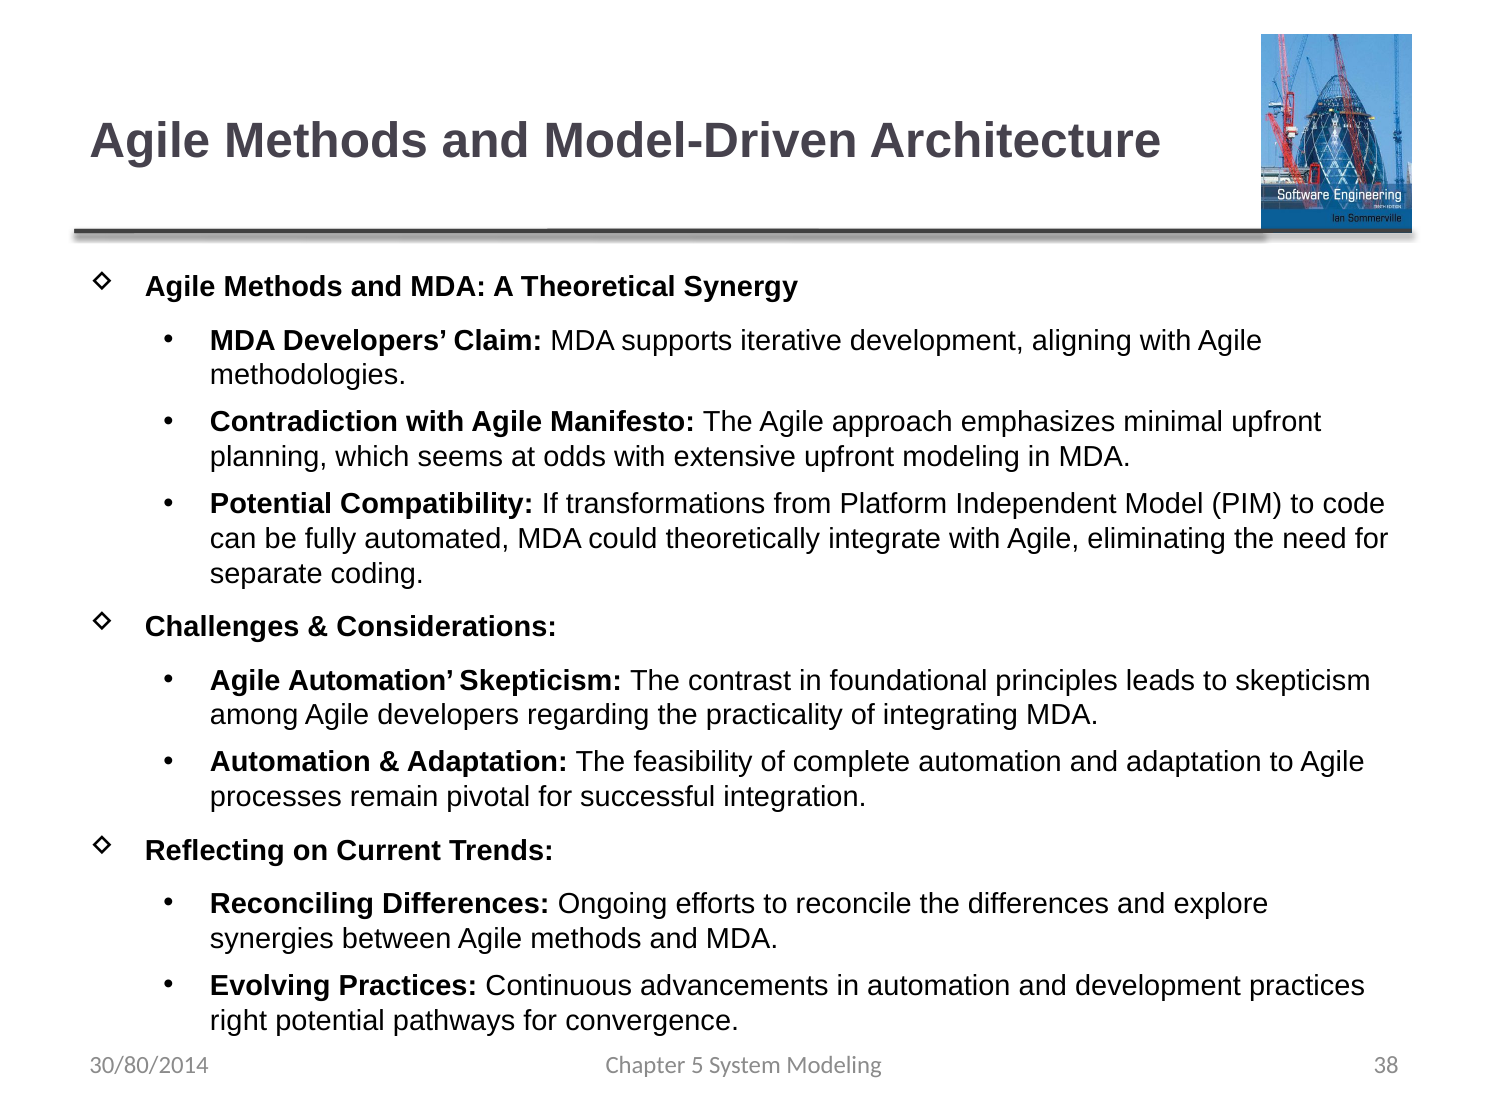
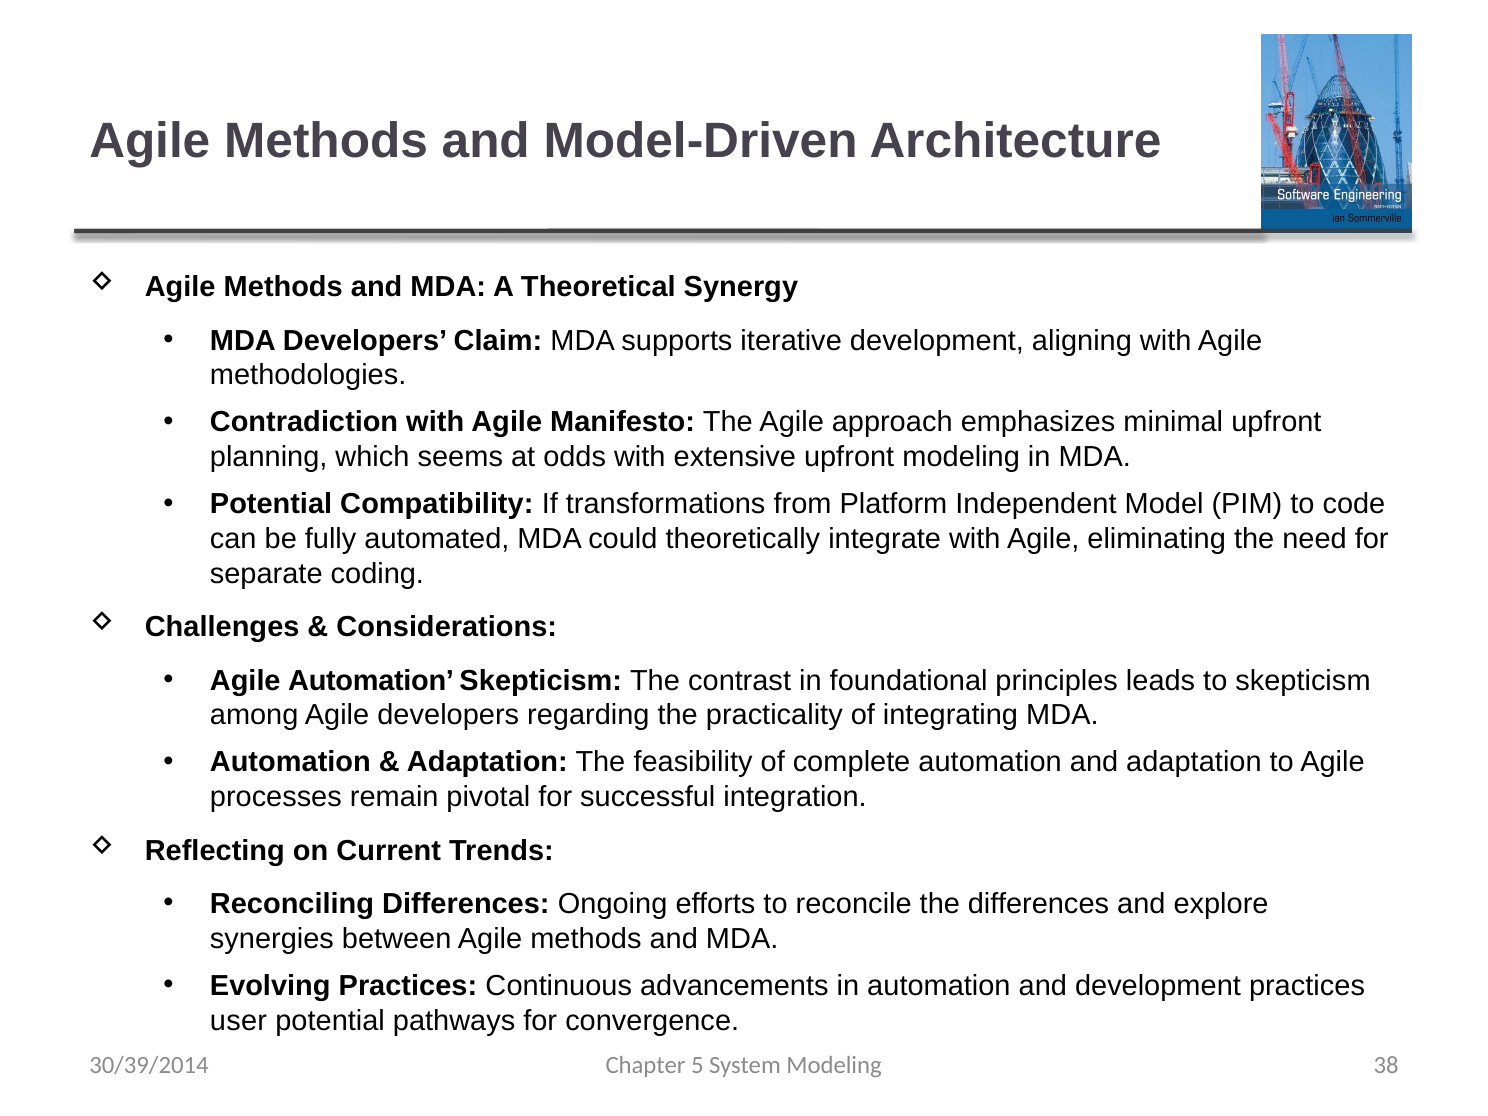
right: right -> user (239, 1021)
30/80/2014: 30/80/2014 -> 30/39/2014 (149, 1066)
